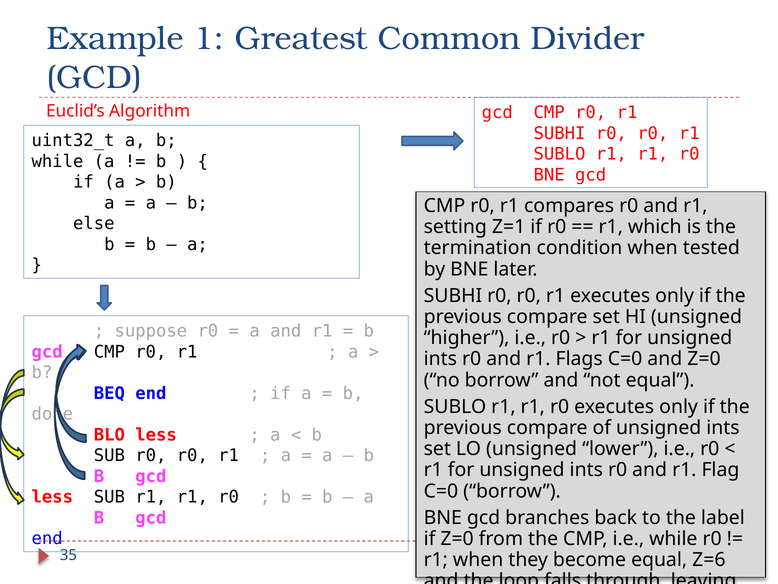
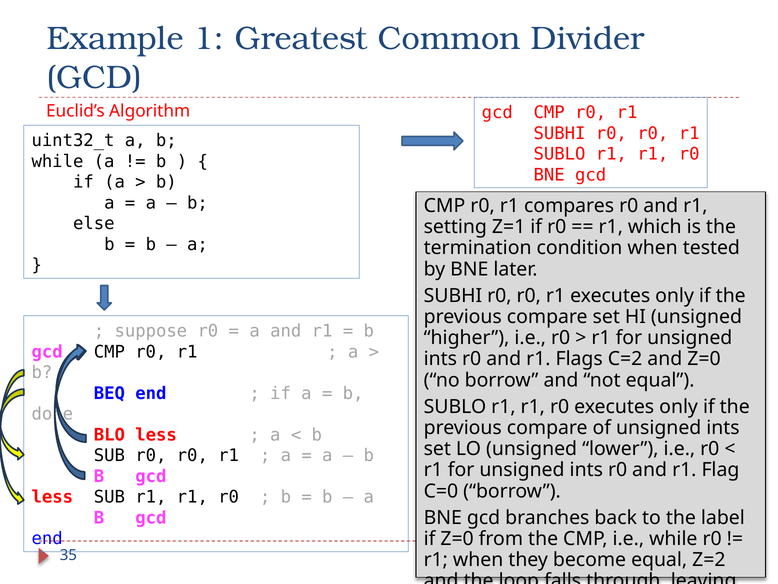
Flags C=0: C=0 -> C=2 (625, 359)
Z=6: Z=6 -> Z=2 (709, 560)
